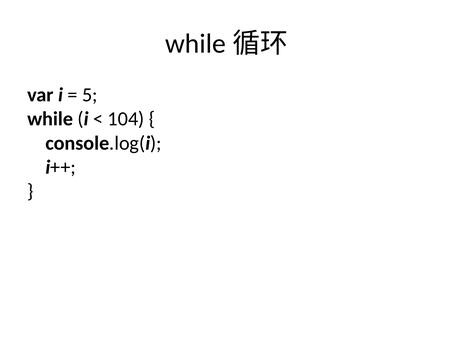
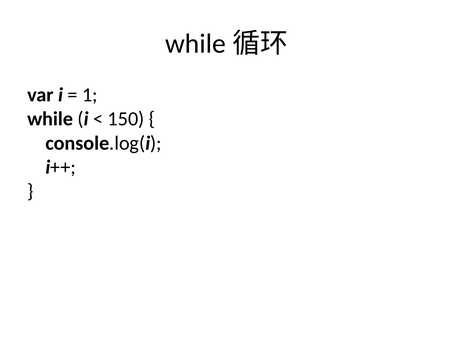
5: 5 -> 1 (90, 95)
104: 104 -> 150 (126, 119)
